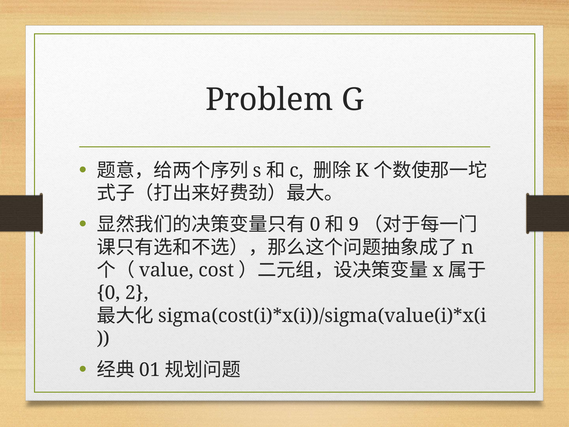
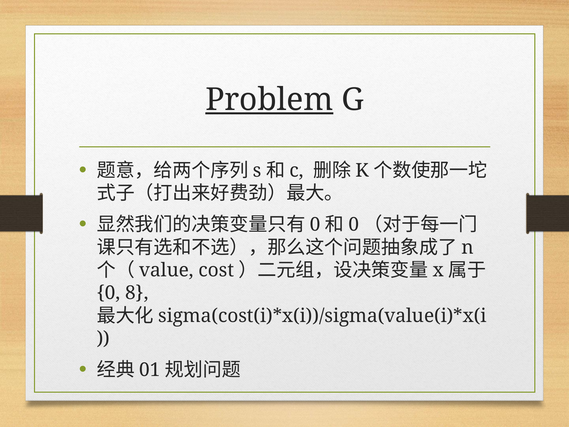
Problem underline: none -> present (269, 100)
9: 9 -> 0 (354, 225)
2: 2 -> 8 (137, 293)
